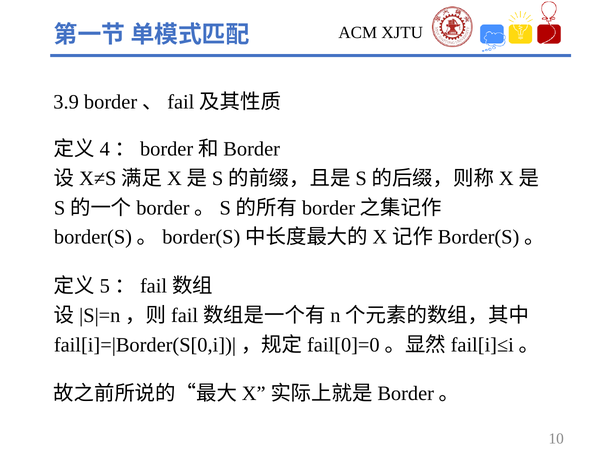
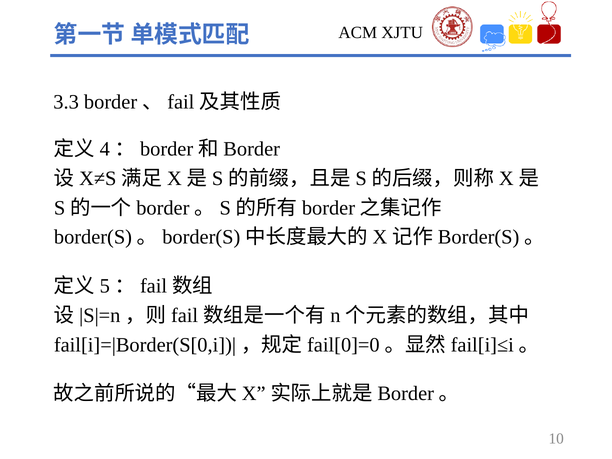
3.9: 3.9 -> 3.3 (66, 102)
